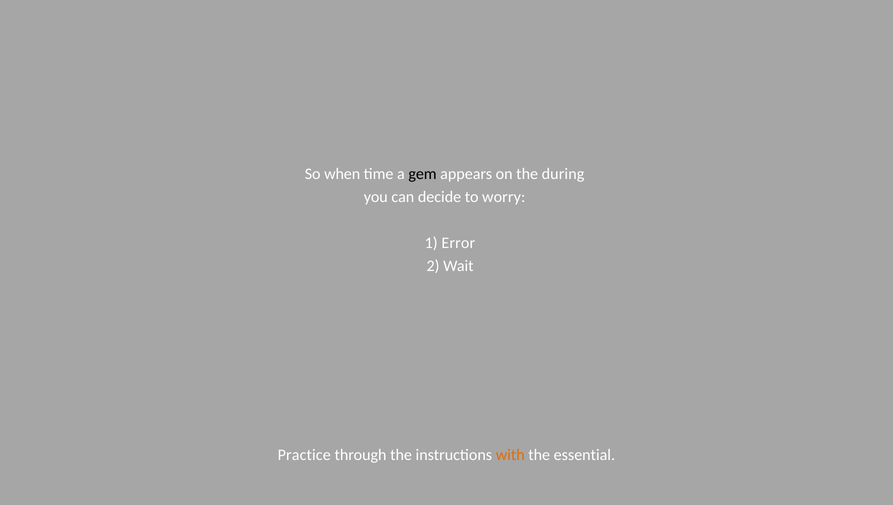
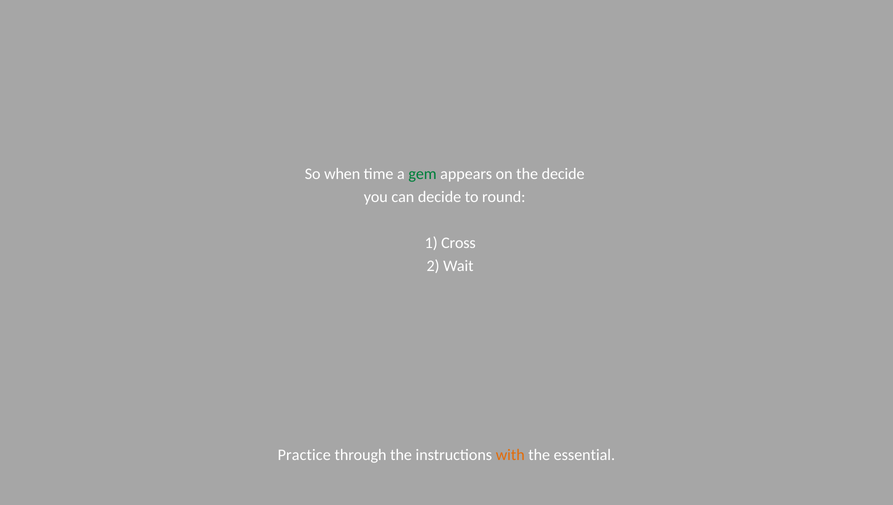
gem colour: black -> green (423, 174)
the during: during -> decide (563, 174)
worry: worry -> round (504, 197)
Error: Error -> Cross (458, 243)
